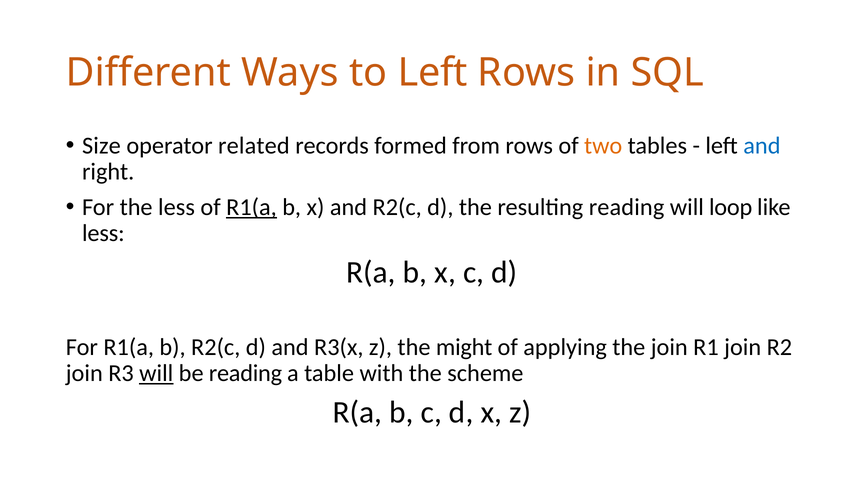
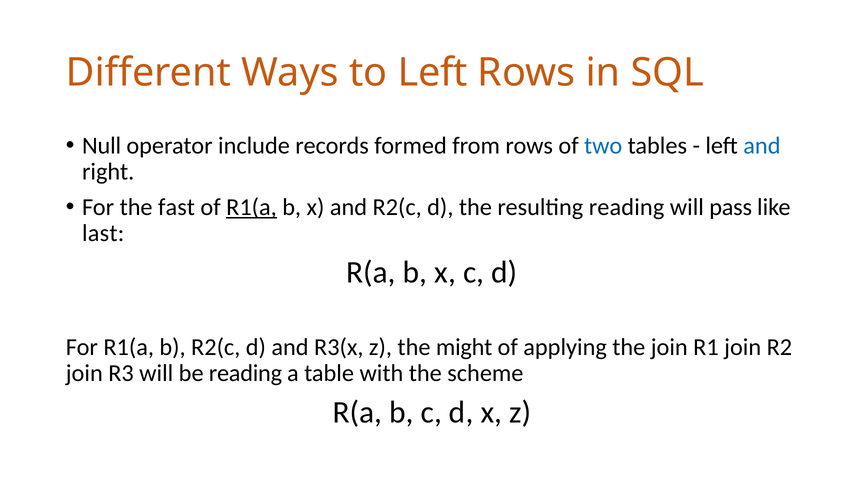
Size: Size -> Null (102, 146)
related: related -> include (254, 146)
two colour: orange -> blue (603, 146)
the less: less -> fast (177, 207)
loop: loop -> pass (731, 207)
less: less -> last (103, 233)
will underline: present -> none (156, 373)
